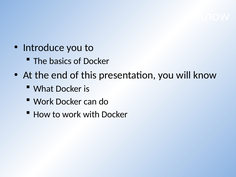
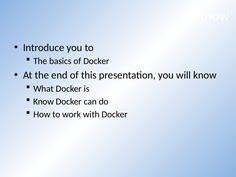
Work: Work -> Know (44, 101)
